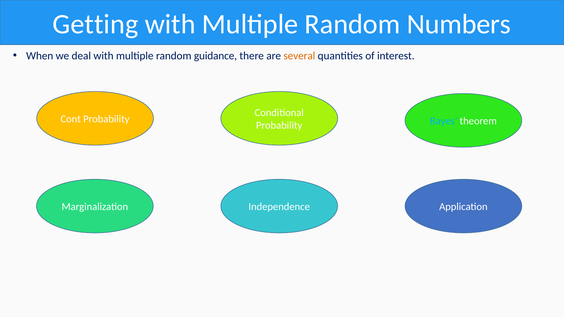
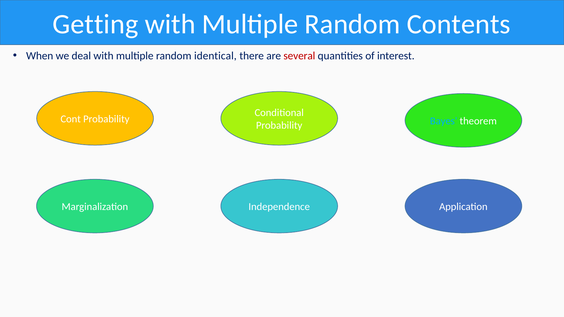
Numbers: Numbers -> Contents (459, 24)
guidance: guidance -> identical (215, 56)
several colour: orange -> red (299, 56)
